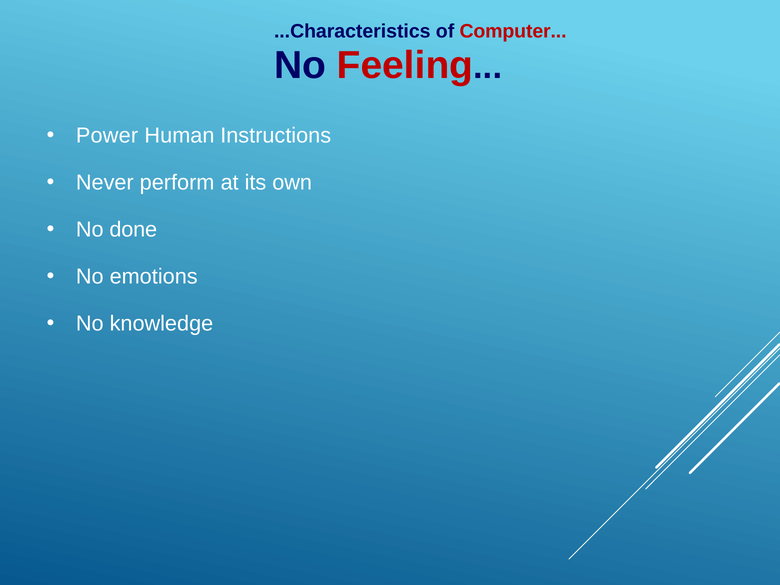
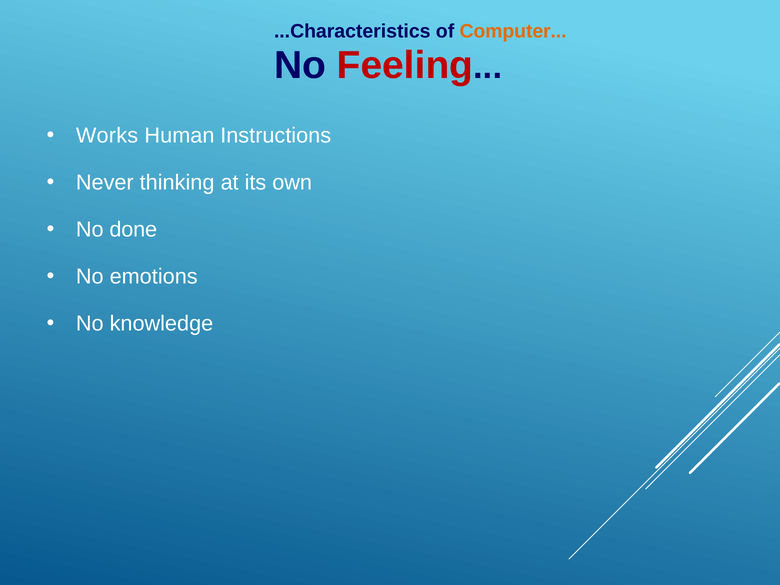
Computer colour: red -> orange (513, 31)
Power: Power -> Works (107, 136)
perform: perform -> thinking (177, 183)
